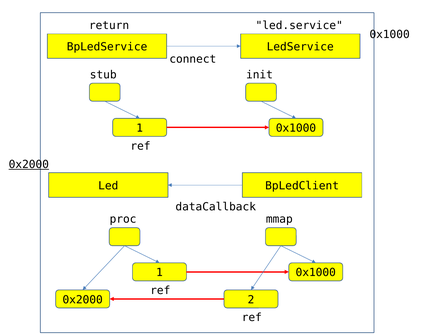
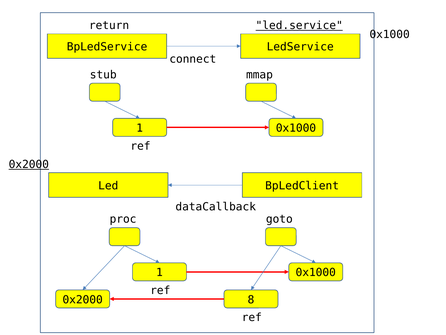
led.service underline: none -> present (299, 25)
init: init -> mmap (260, 75)
mmap: mmap -> goto (279, 219)
2: 2 -> 8 (251, 299)
